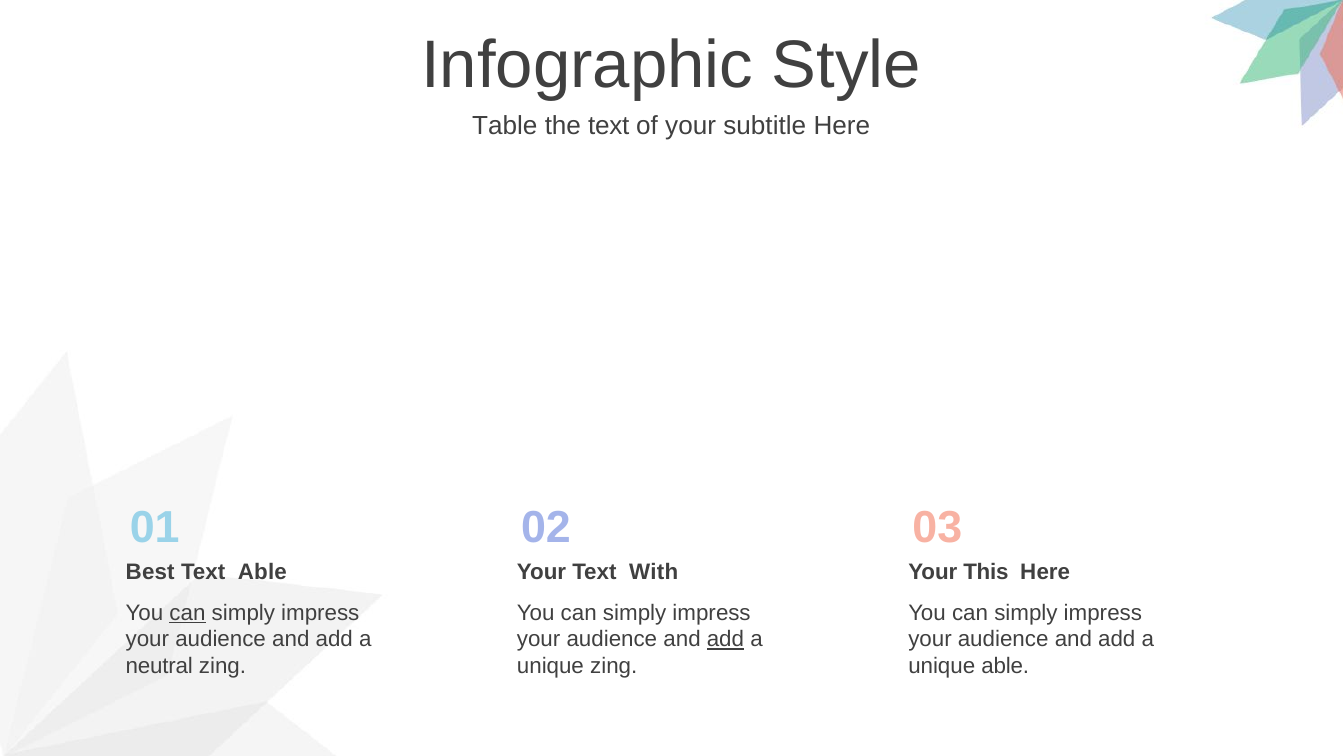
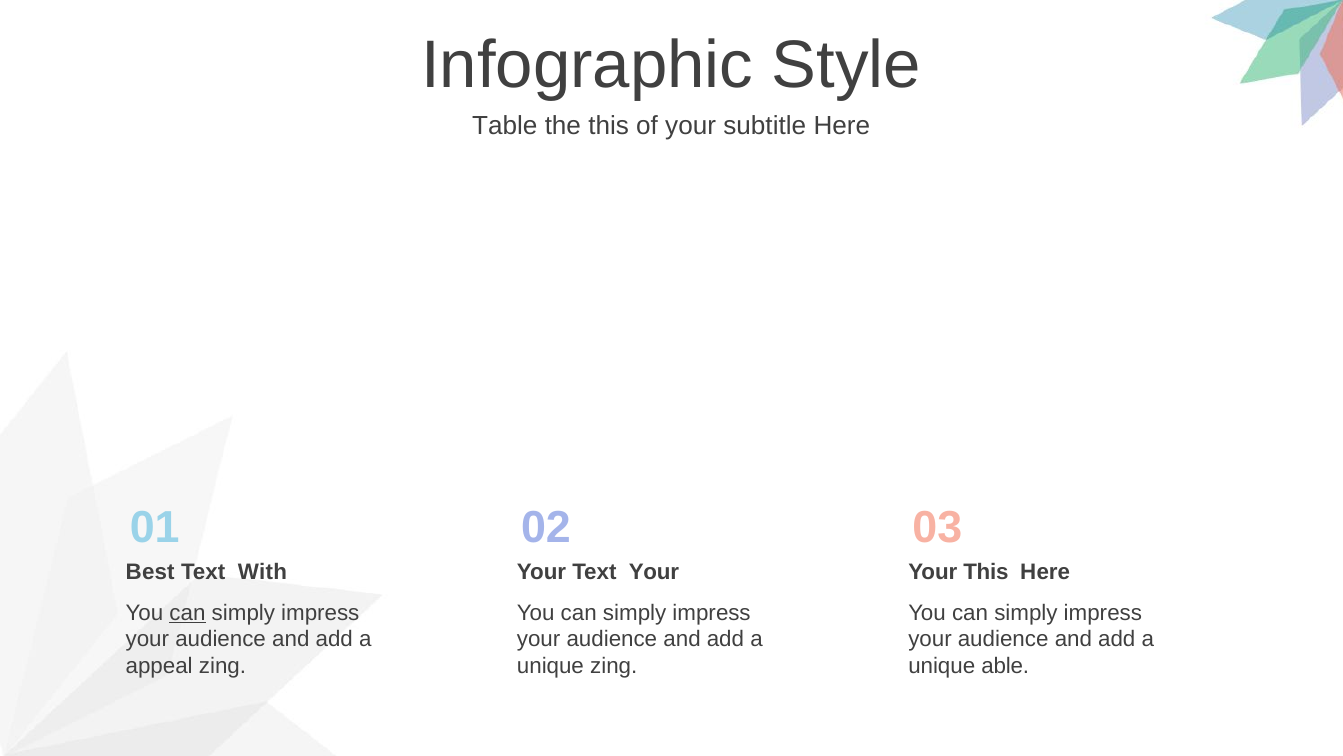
the text: text -> this (609, 126)
Text Able: Able -> With (262, 572)
Text With: With -> Your (654, 572)
add underline: present -> none (725, 639)
neutral: neutral -> appeal (159, 666)
